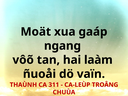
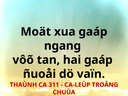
hai laàm: laàm -> gaáp (98, 60)
